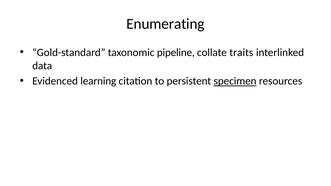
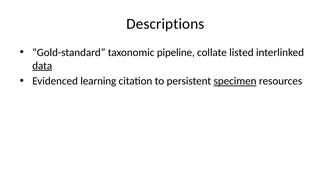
Enumerating: Enumerating -> Descriptions (165, 24)
traits: traits -> listed (241, 52)
data underline: none -> present (42, 66)
